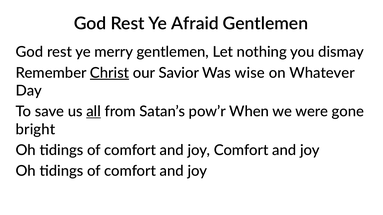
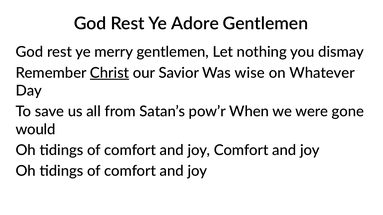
Afraid: Afraid -> Adore (195, 24)
all underline: present -> none (94, 112)
bright: bright -> would (36, 130)
